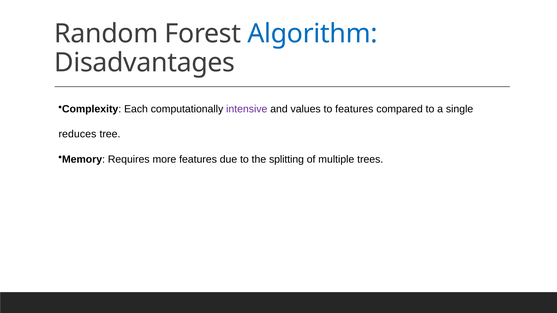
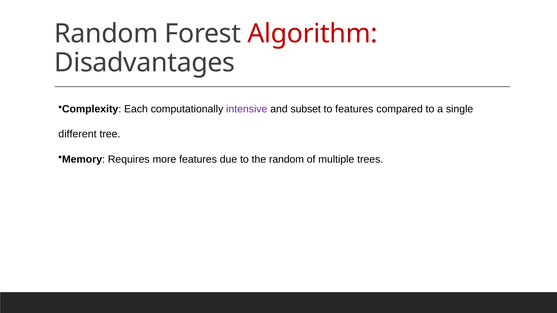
Algorithm colour: blue -> red (313, 34)
values: values -> subset (306, 109)
reduces: reduces -> different (77, 134)
the splitting: splitting -> random (287, 159)
